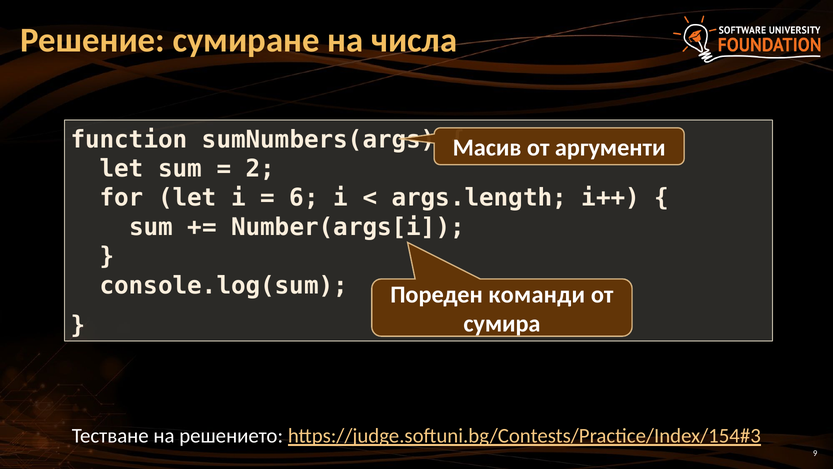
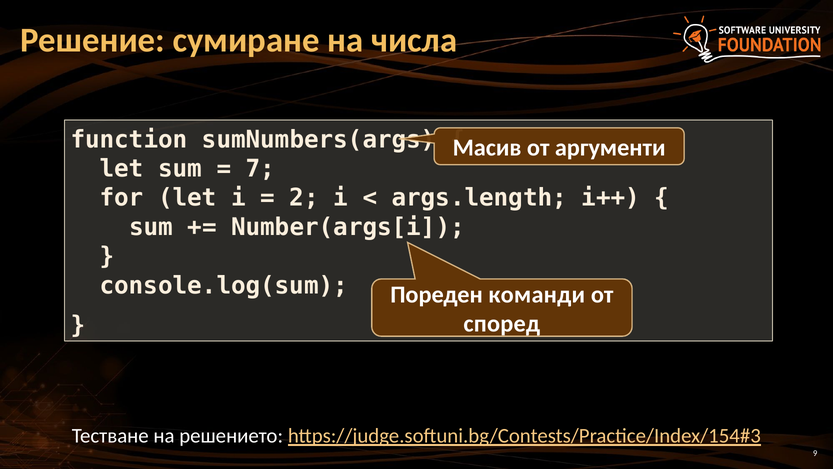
2: 2 -> 7 (260, 169)
6: 6 -> 2 (304, 198)
сумира: сумира -> според (502, 324)
